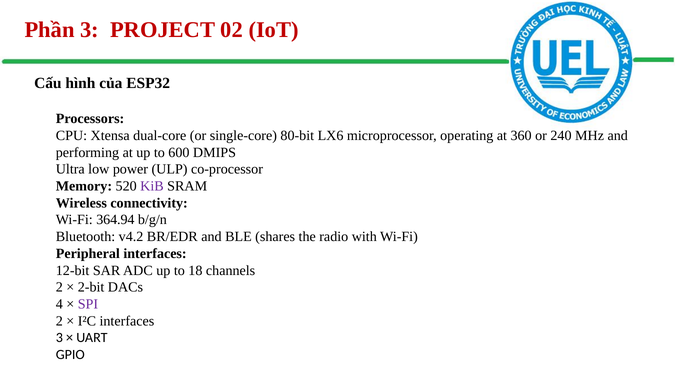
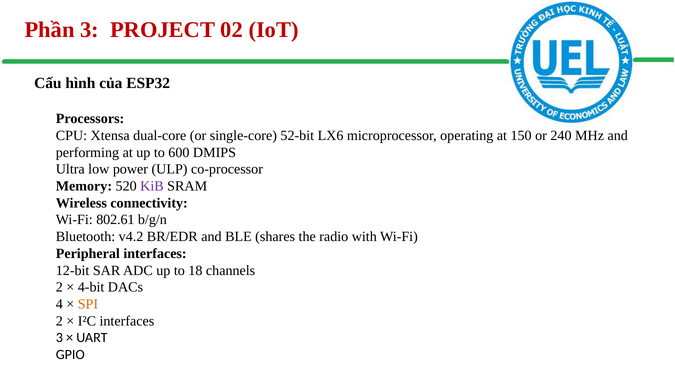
80-bit: 80-bit -> 52-bit (297, 136)
360: 360 -> 150 (521, 136)
364.94: 364.94 -> 802.61 (115, 220)
2-bit: 2-bit -> 4-bit (91, 288)
SPI colour: purple -> orange (88, 305)
